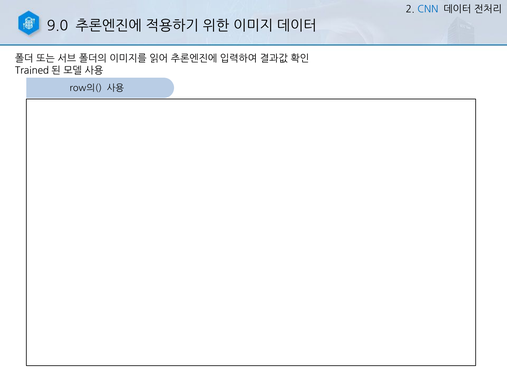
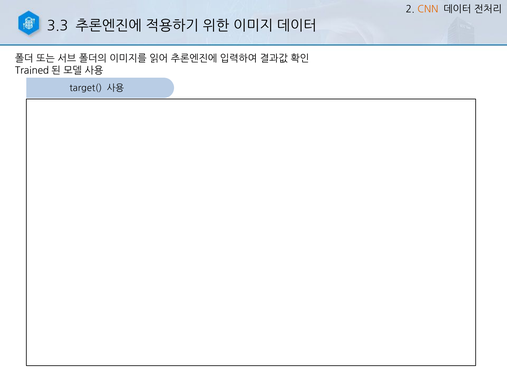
CNN colour: blue -> orange (428, 9)
9.0: 9.0 -> 3.3 (58, 26)
row의(: row의( -> target( (86, 88)
